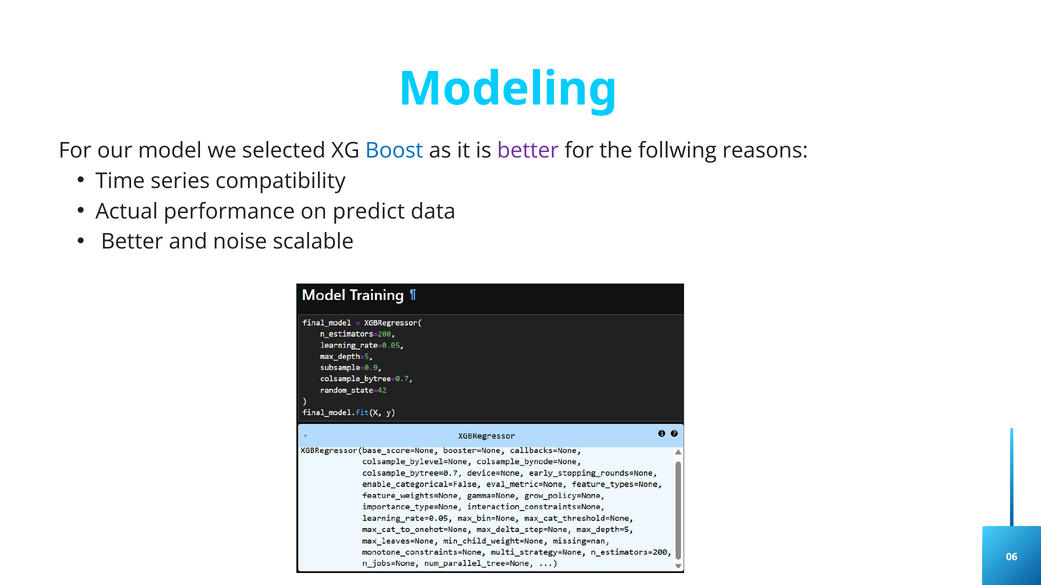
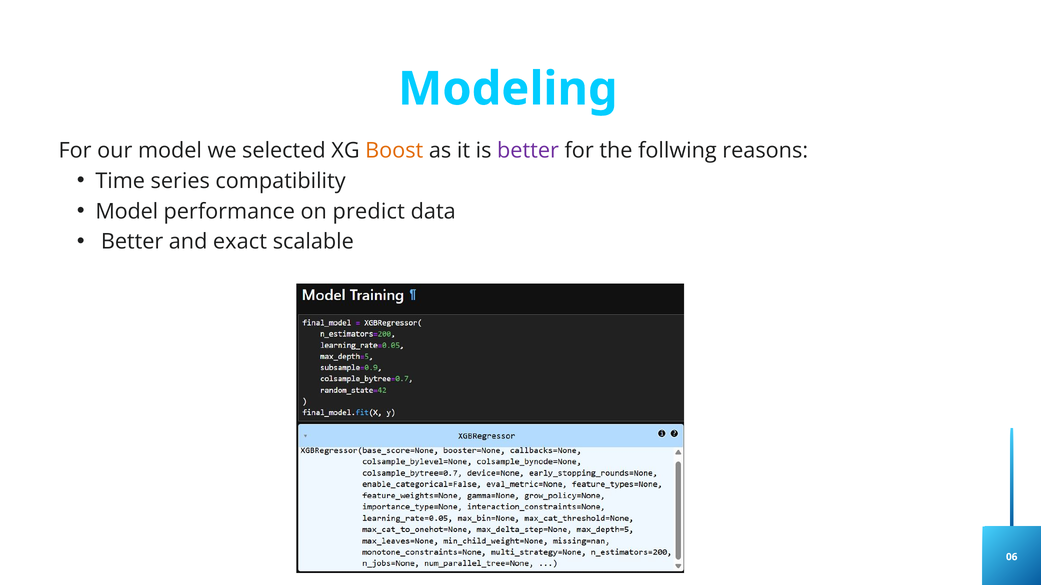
Boost colour: blue -> orange (394, 151)
Actual: Actual -> Model (127, 212)
noise: noise -> exact (240, 242)
